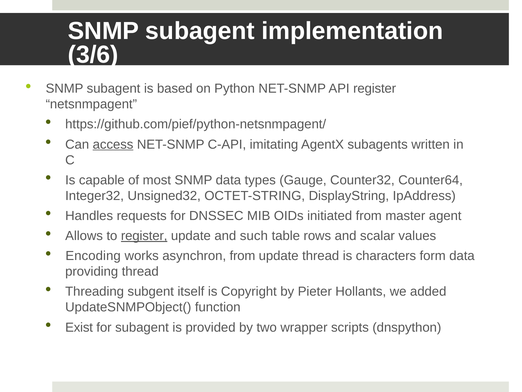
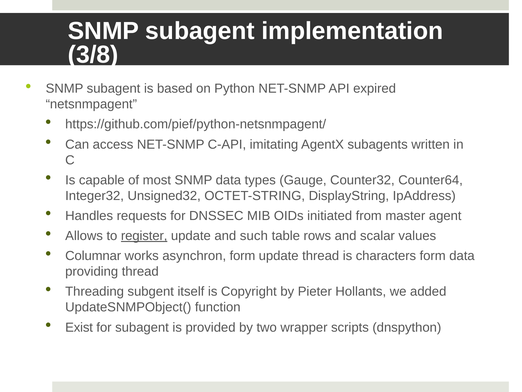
3/6: 3/6 -> 3/8 (93, 55)
API register: register -> expired (375, 89)
access underline: present -> none (113, 144)
Encoding: Encoding -> Columnar (93, 256)
asynchron from: from -> form (242, 256)
